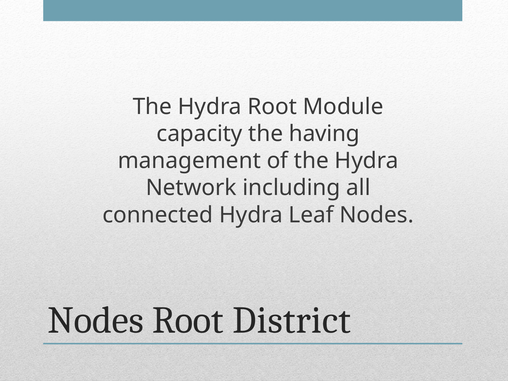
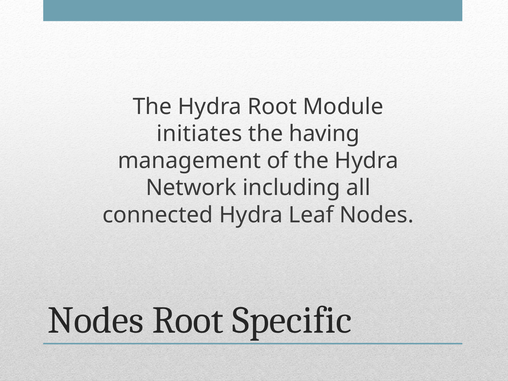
capacity: capacity -> initiates (199, 134)
District: District -> Specific (292, 320)
